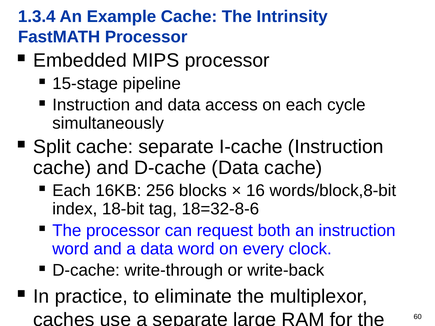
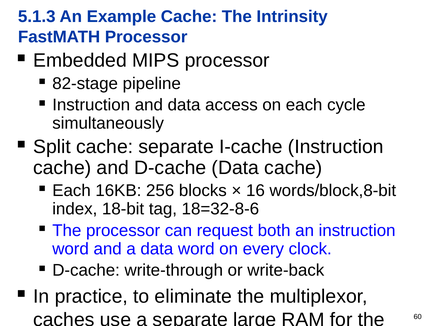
1.3.4: 1.3.4 -> 5.1.3 (37, 17)
15-stage: 15-stage -> 82-stage (85, 83)
